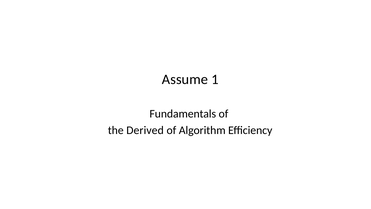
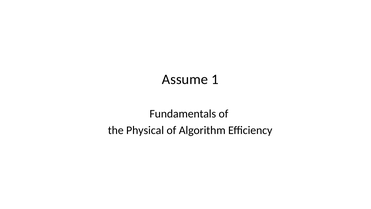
Derived: Derived -> Physical (145, 130)
